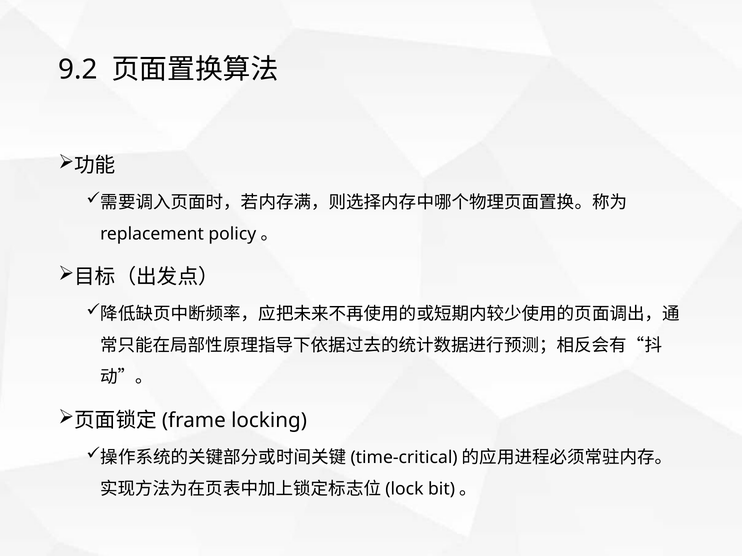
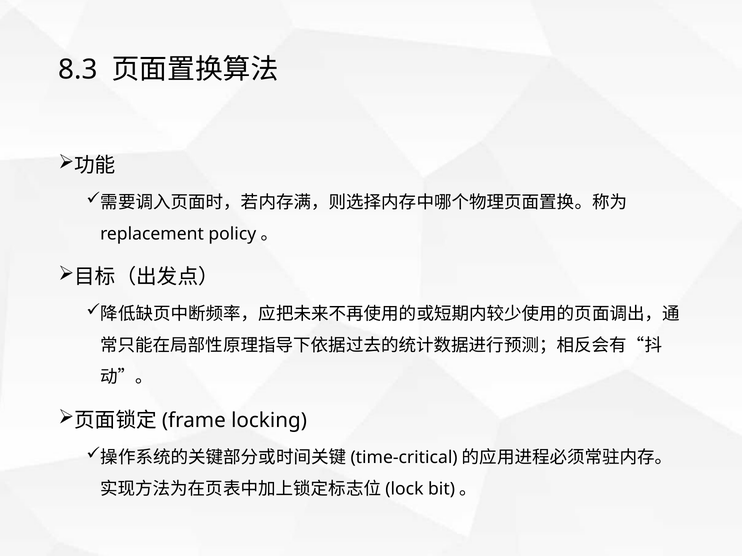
9.2: 9.2 -> 8.3 (78, 70)
